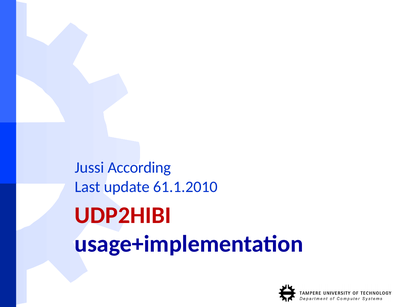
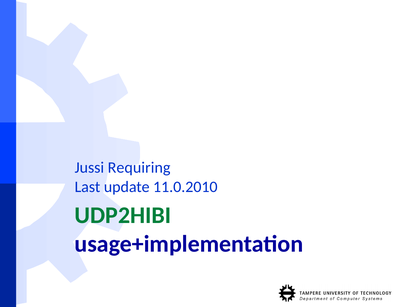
According: According -> Requiring (139, 168)
61.1.2010: 61.1.2010 -> 11.0.2010 (185, 187)
UDP2HIBI colour: red -> green (123, 216)
